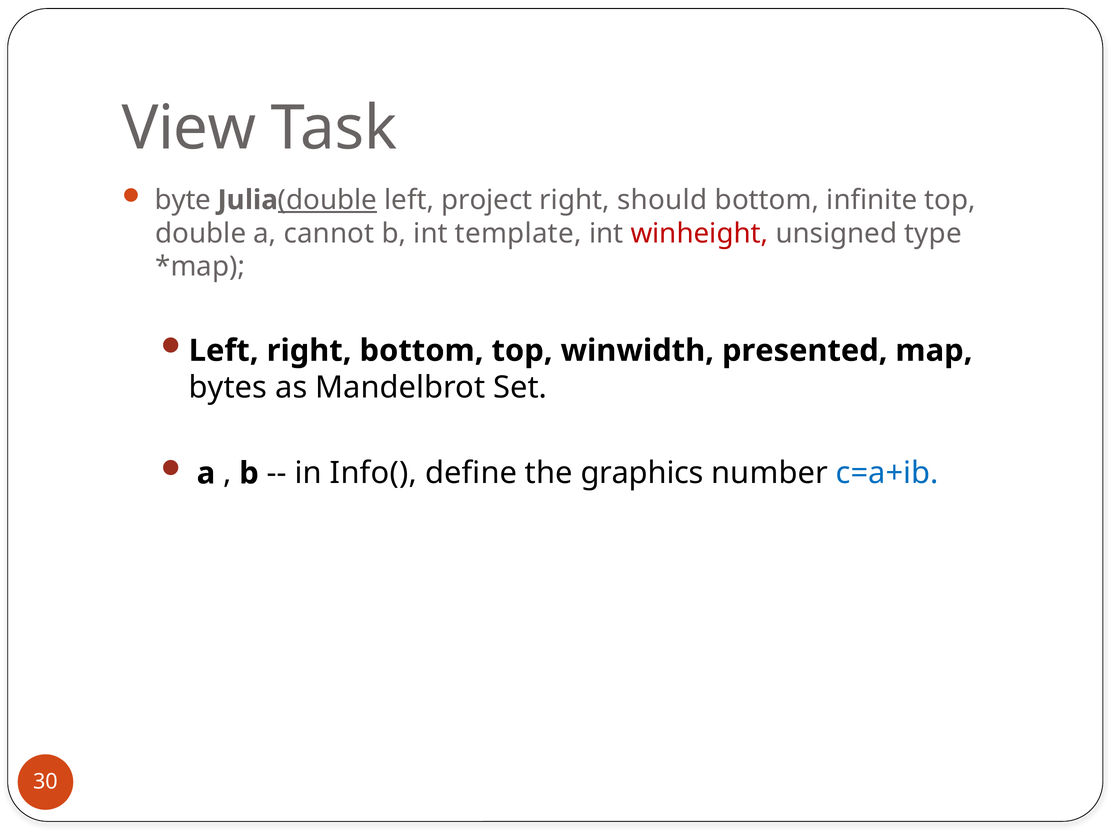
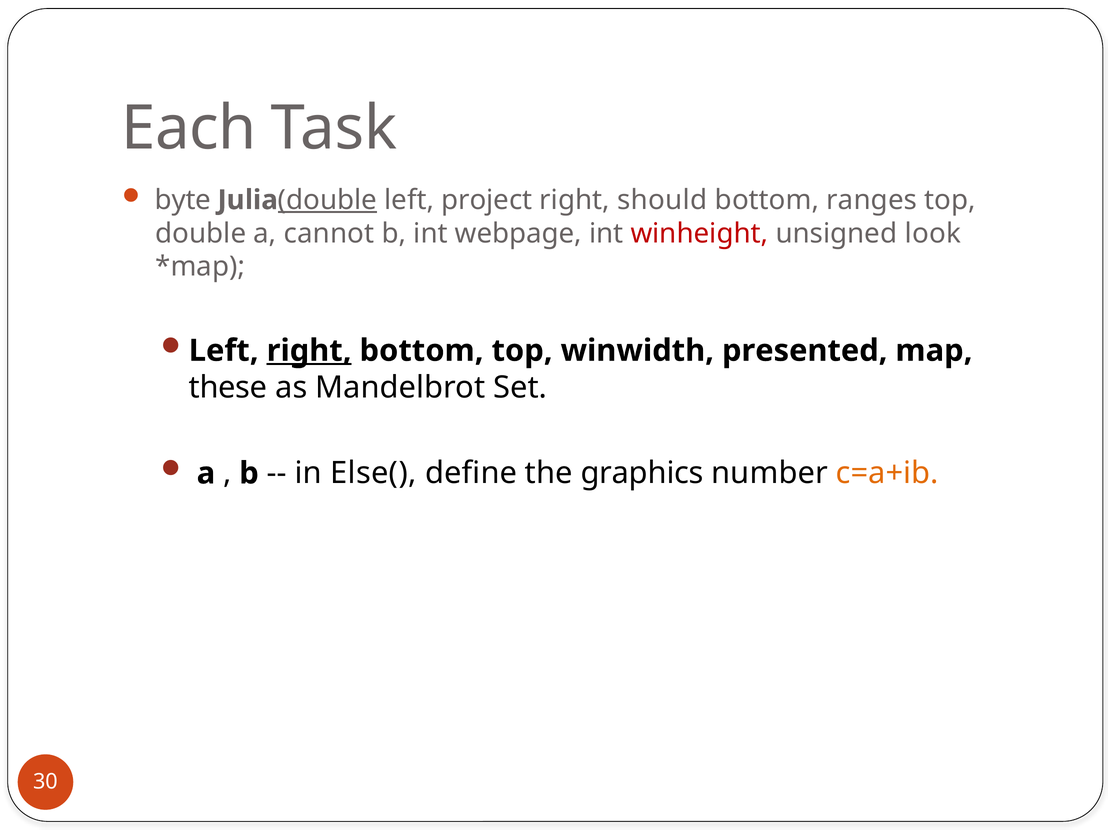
View: View -> Each (189, 128)
infinite: infinite -> ranges (872, 200)
template: template -> webpage (518, 233)
type: type -> look (933, 233)
right underline: none -> present (309, 351)
bytes: bytes -> these (228, 388)
Info(: Info( -> Else( (373, 473)
c=a+ib colour: blue -> orange (887, 473)
